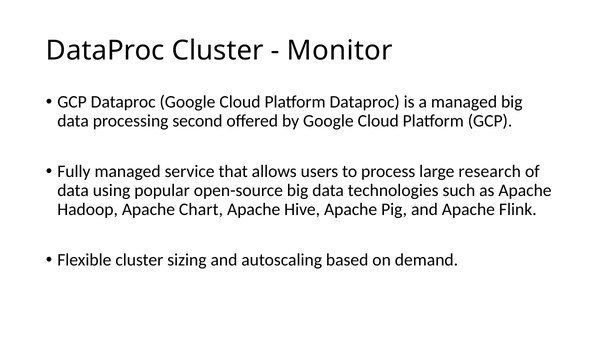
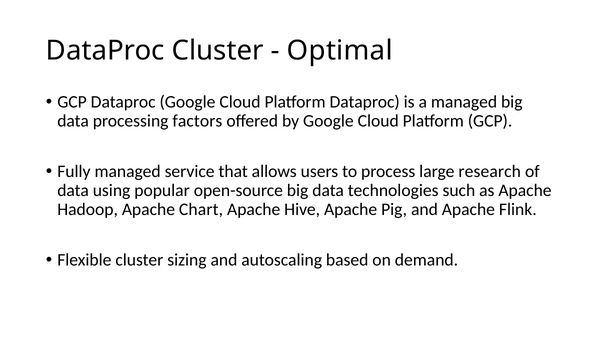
Monitor: Monitor -> Optimal (340, 51)
second: second -> factors (197, 121)
